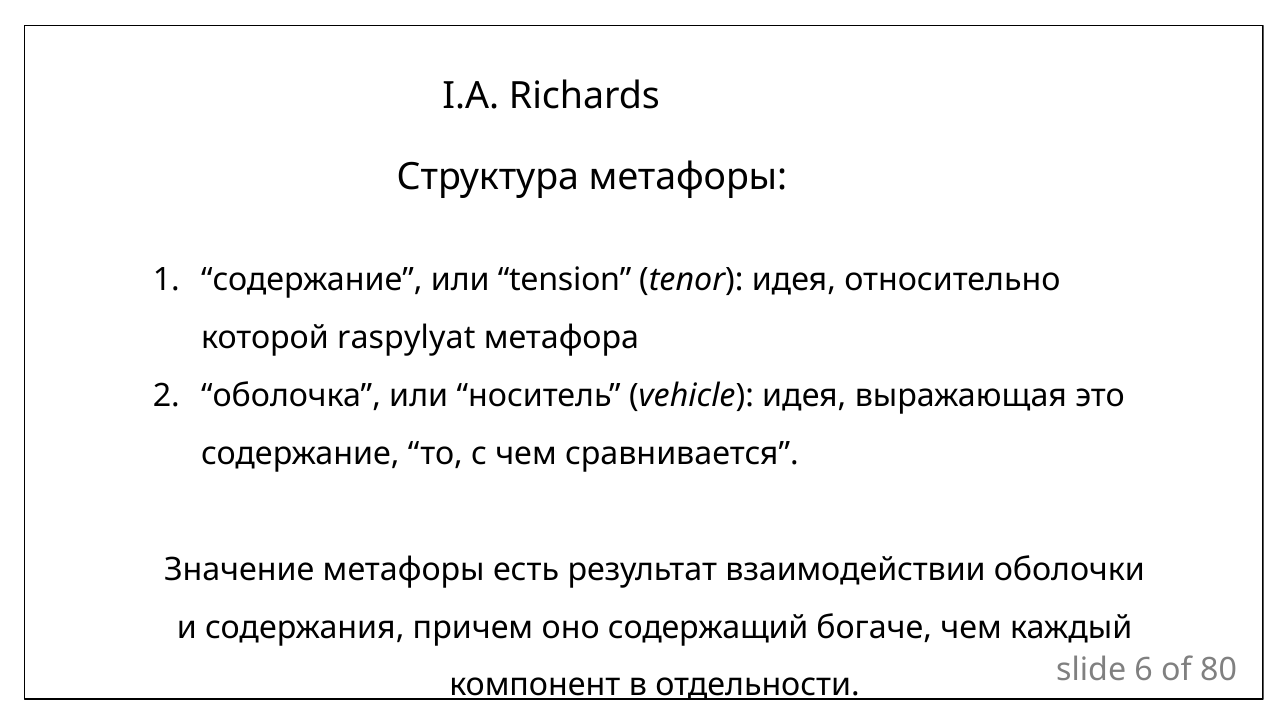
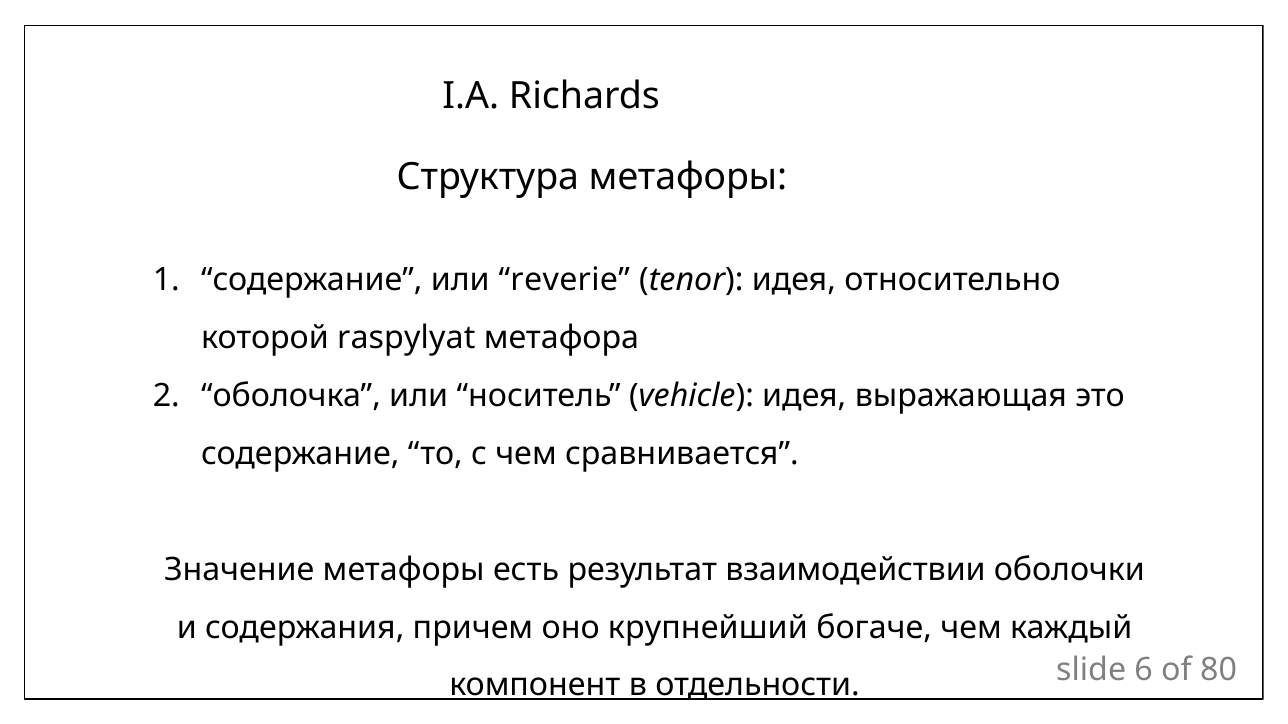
tension: tension -> reverie (564, 280)
содержащий: содержащий -> крупнейший (708, 628)
